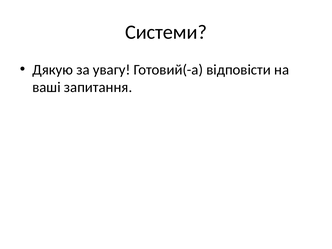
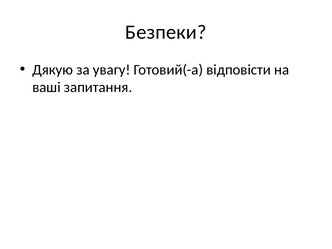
Системи: Системи -> Безпеки (166, 32)
